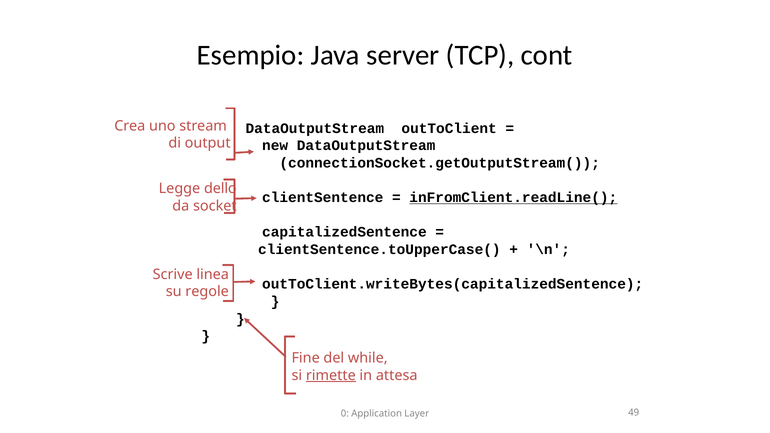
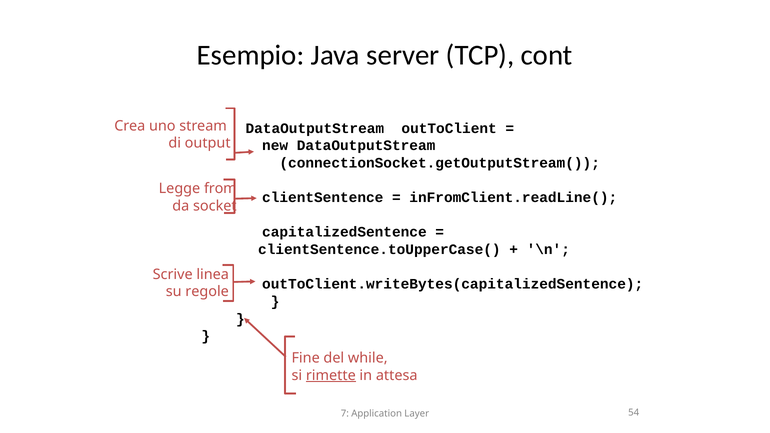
dello: dello -> from (220, 189)
inFromClient.readLine( underline: present -> none (513, 198)
0: 0 -> 7 (345, 414)
49: 49 -> 54 (634, 413)
